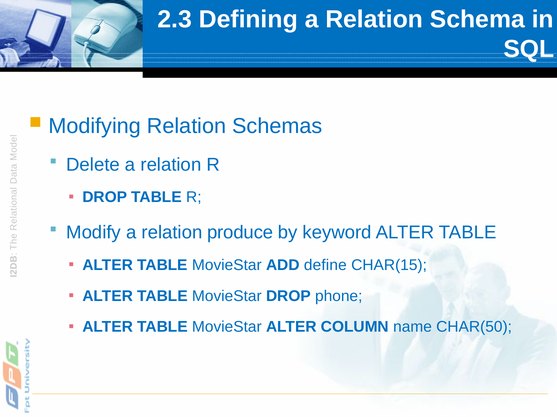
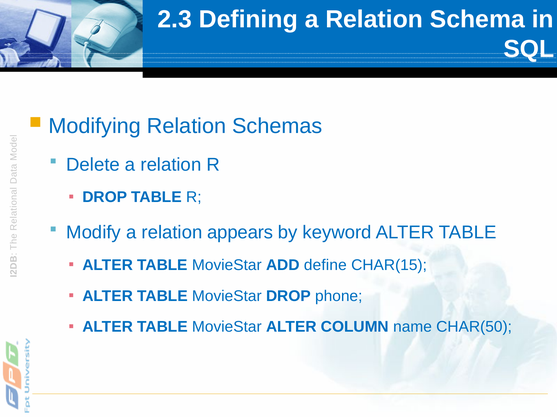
produce: produce -> appears (240, 233)
